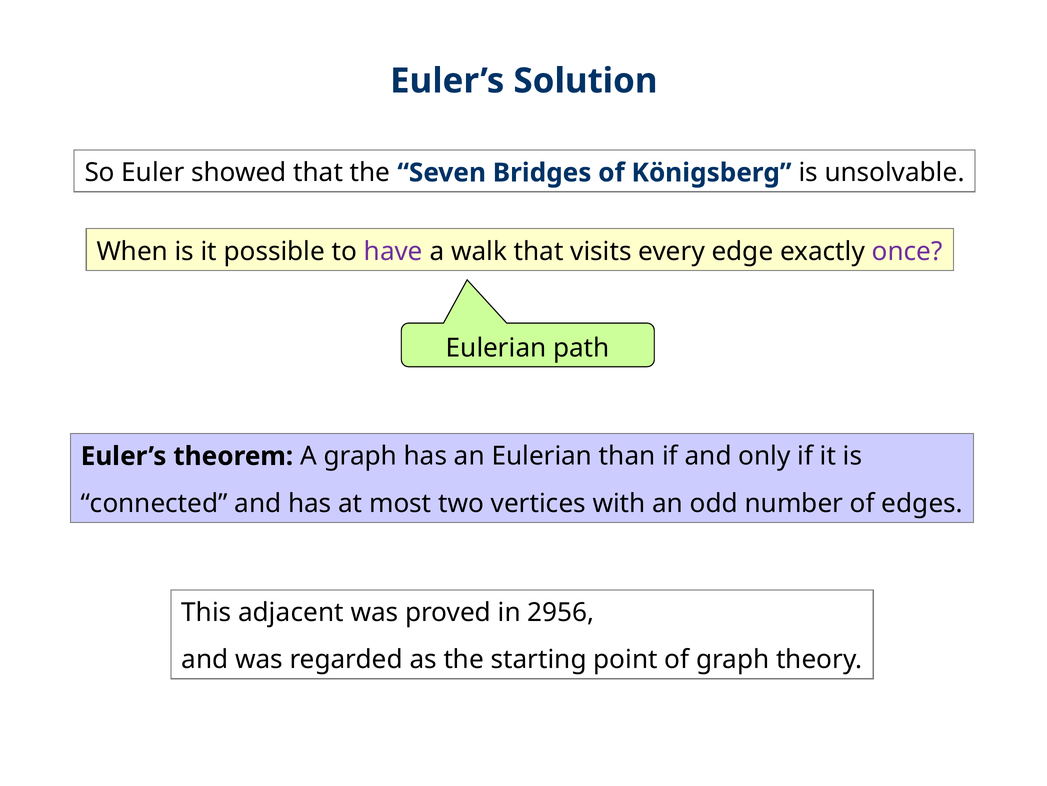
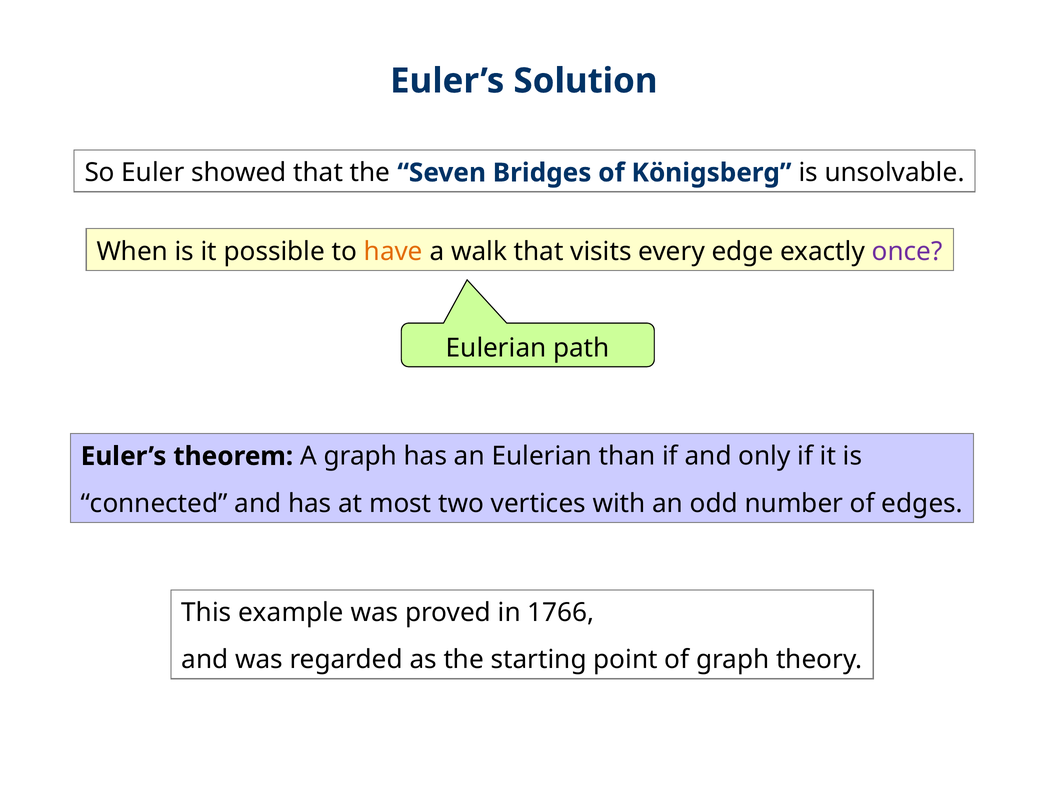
have colour: purple -> orange (393, 251)
adjacent: adjacent -> example (291, 612)
2956: 2956 -> 1766 (561, 612)
